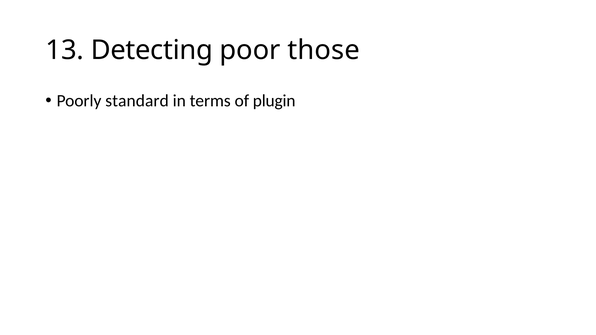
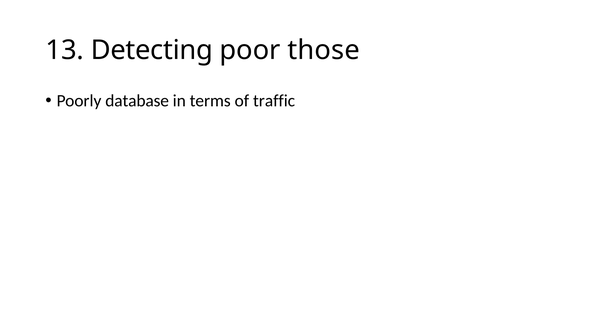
standard: standard -> database (137, 101)
plugin: plugin -> traffic (274, 101)
